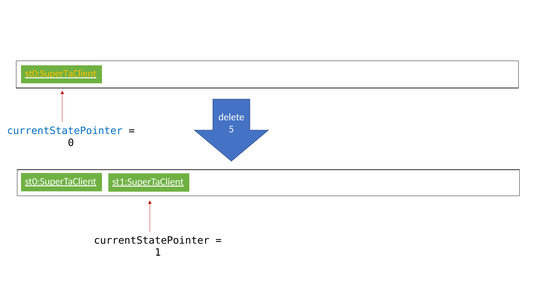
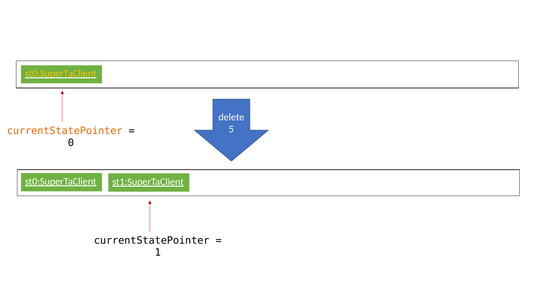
currentStatePointer colour: blue -> orange (65, 131)
